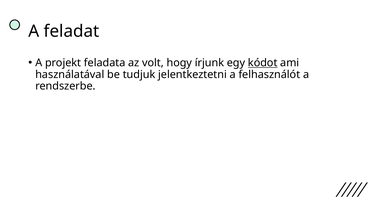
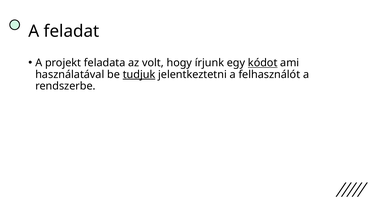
tudjuk underline: none -> present (139, 75)
